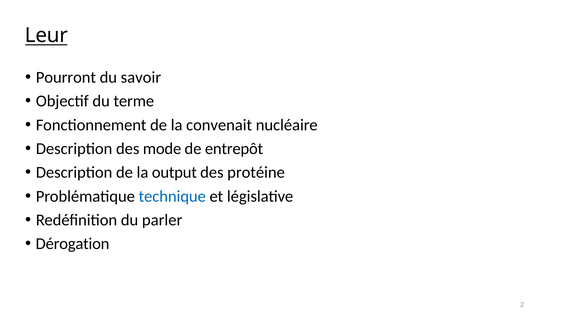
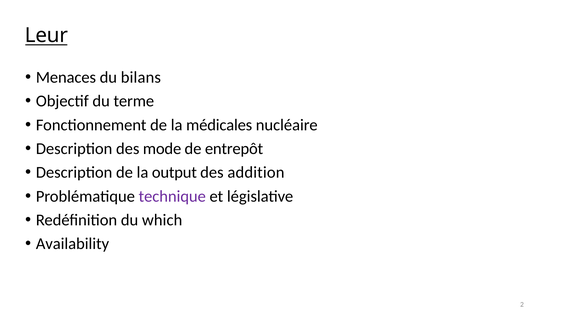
Pourront: Pourront -> Menaces (66, 77)
savoir: savoir -> bilans (141, 77)
convenait: convenait -> médicales (219, 125)
protéine: protéine -> addition (256, 172)
technique colour: blue -> purple (172, 196)
parler: parler -> which (162, 220)
Dérogation: Dérogation -> Availability (72, 244)
